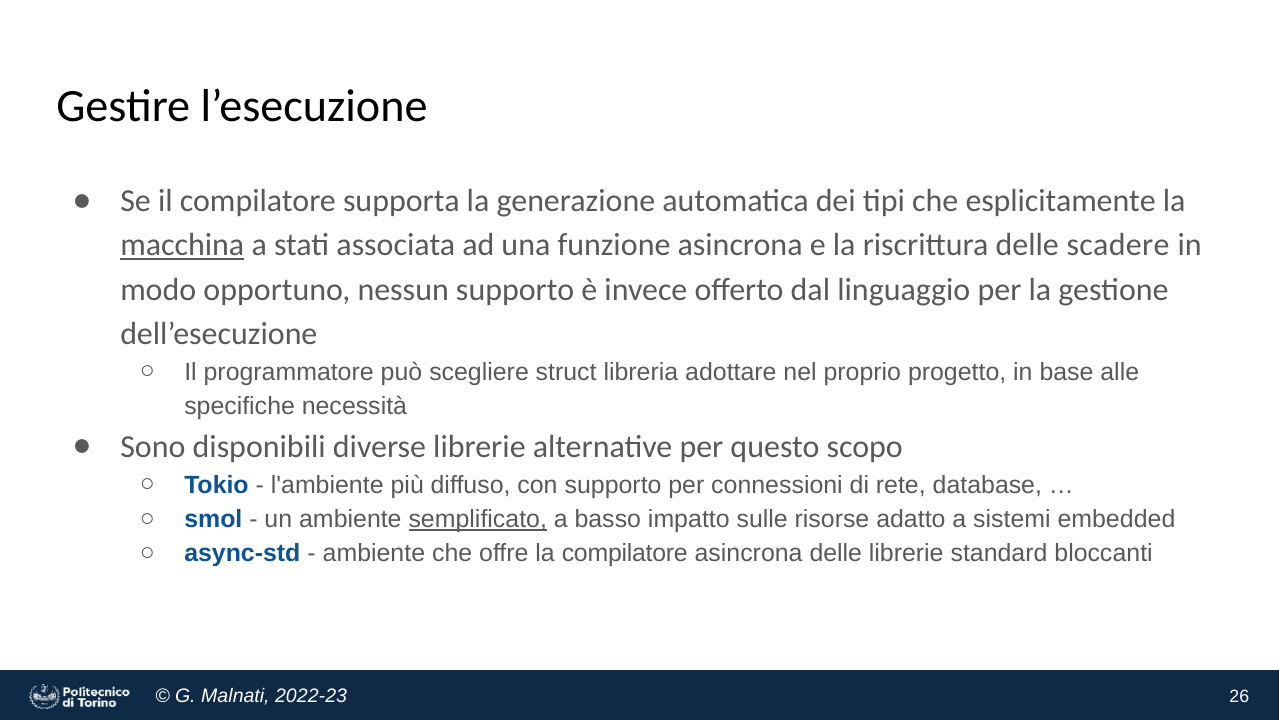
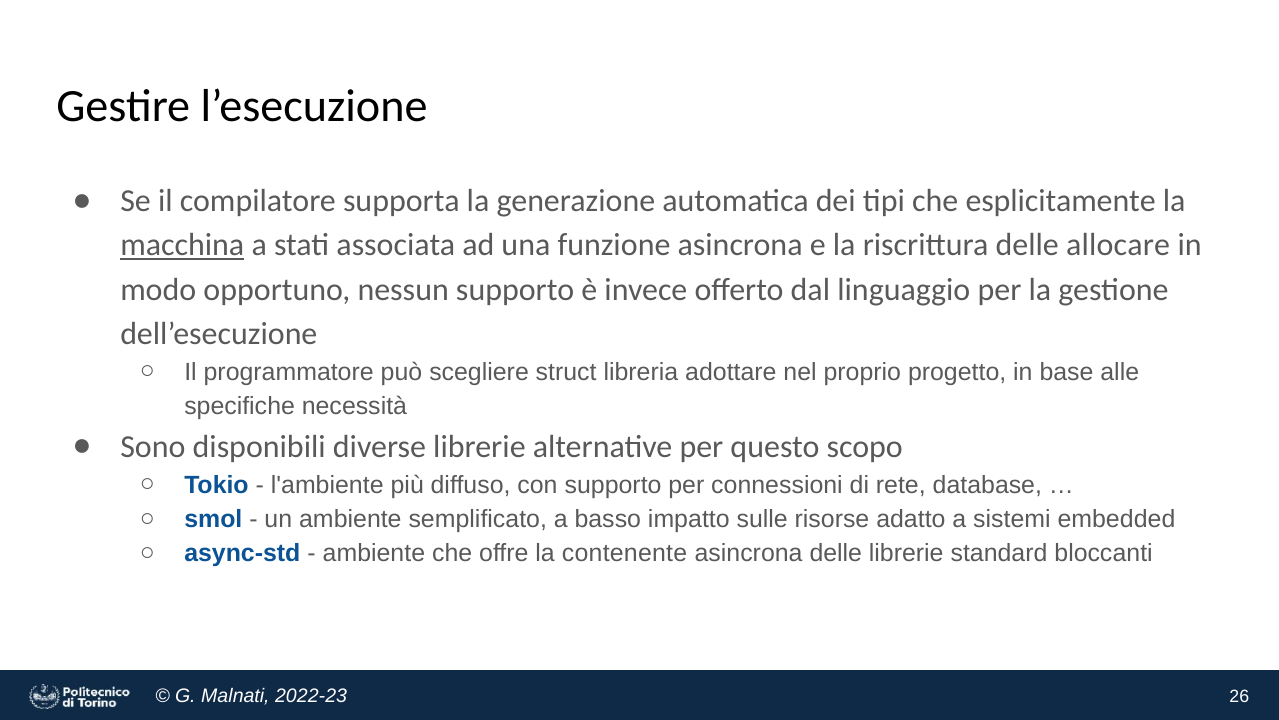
scadere: scadere -> allocare (1118, 245)
semplificato underline: present -> none (478, 519)
la compilatore: compilatore -> contenente (625, 553)
